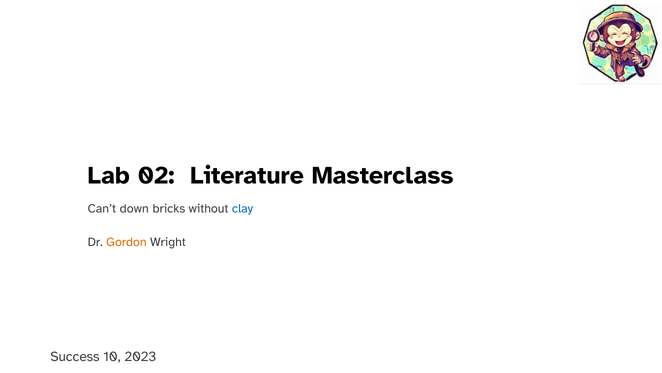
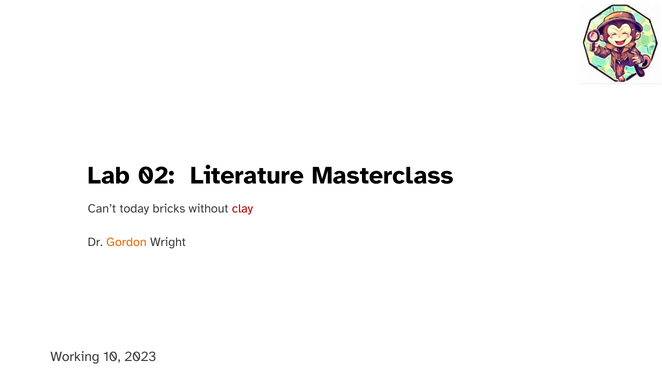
down: down -> today (134, 209)
clay colour: blue -> red (242, 209)
Success: Success -> Working (75, 356)
